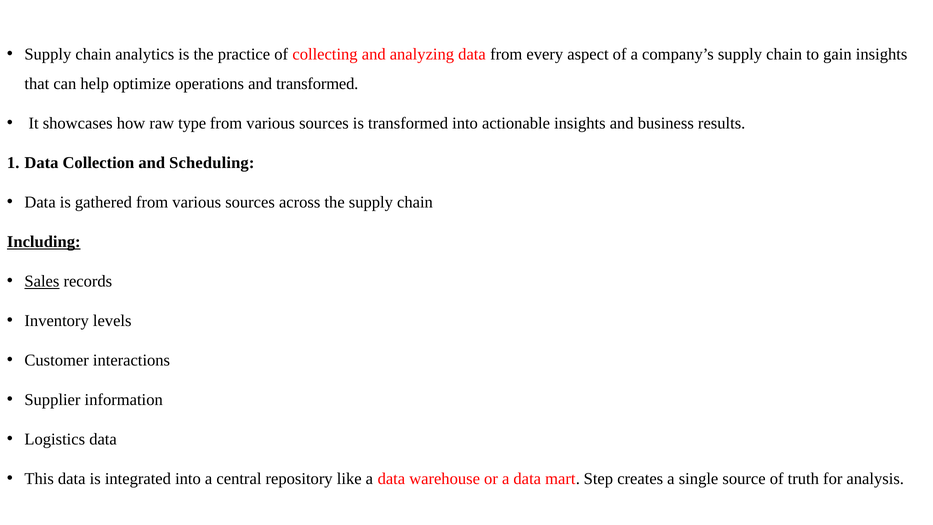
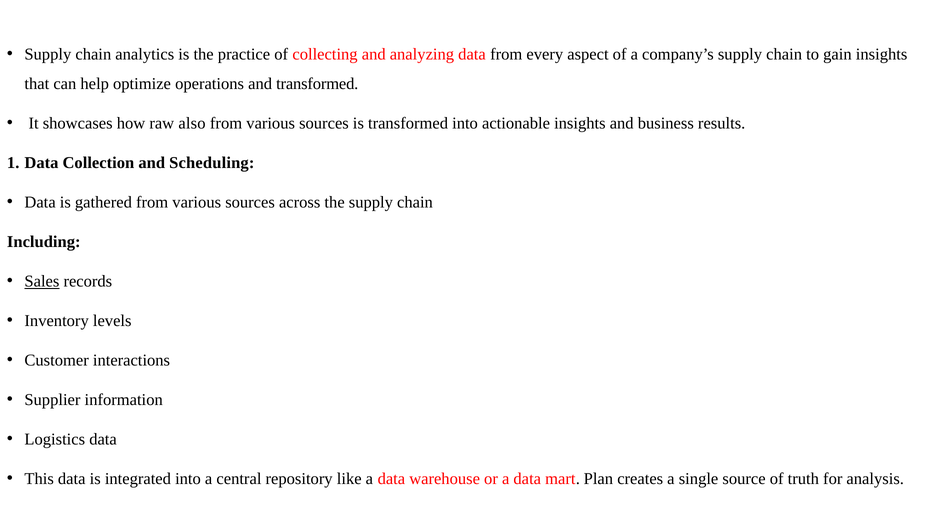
type: type -> also (192, 123)
Including underline: present -> none (44, 242)
Step: Step -> Plan (598, 479)
